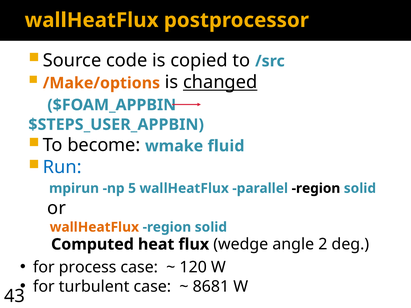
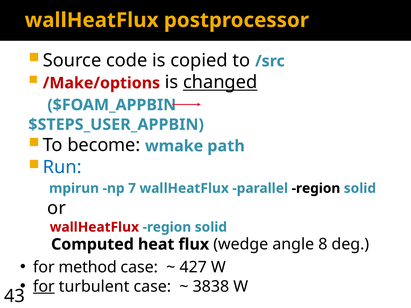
/Make/options colour: orange -> red (101, 83)
fluid: fluid -> path (226, 146)
5: 5 -> 7 (132, 188)
wallHeatFlux colour: orange -> red (94, 227)
2: 2 -> 8 (323, 245)
process: process -> method (88, 267)
120: 120 -> 427 (193, 267)
for underline: none -> present (44, 287)
8681: 8681 -> 3838 (211, 287)
